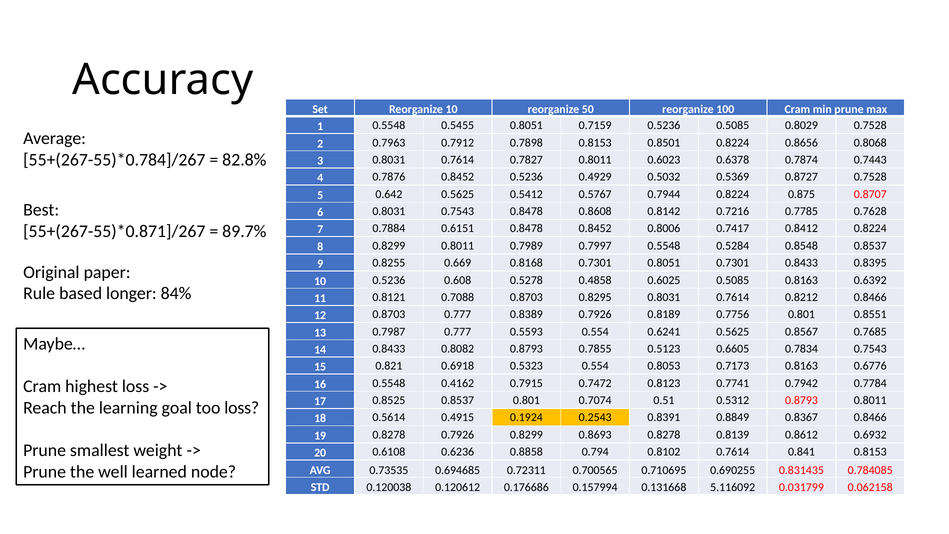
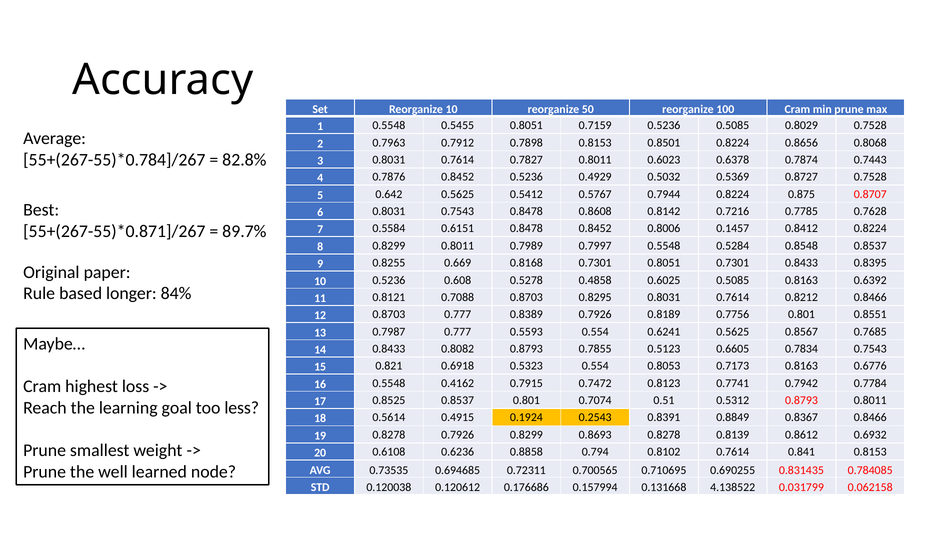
0.7884: 0.7884 -> 0.5584 (389, 228)
0.7417: 0.7417 -> 0.1457 (733, 228)
too loss: loss -> less (242, 408)
5.116092: 5.116092 -> 4.138522 (733, 487)
